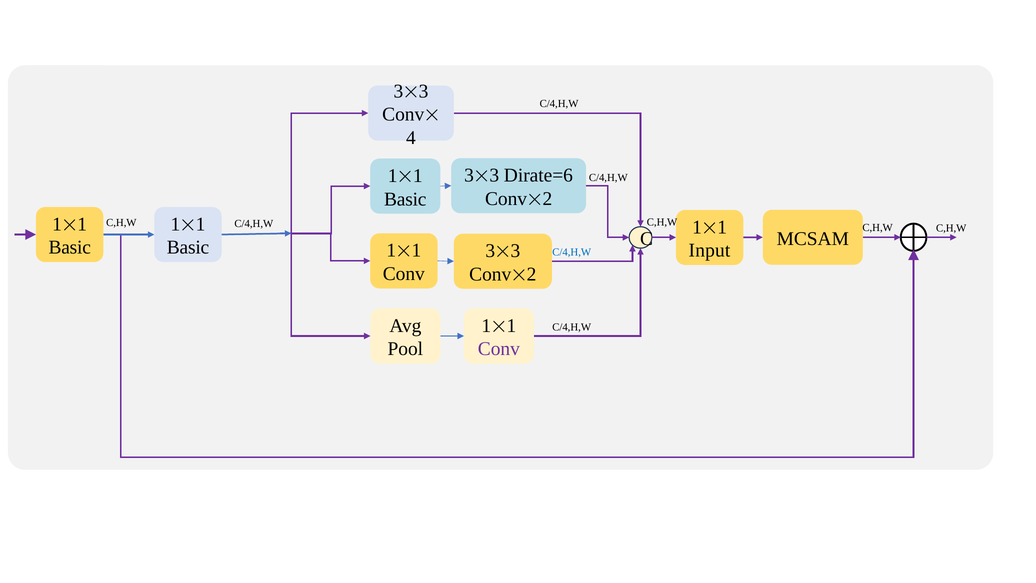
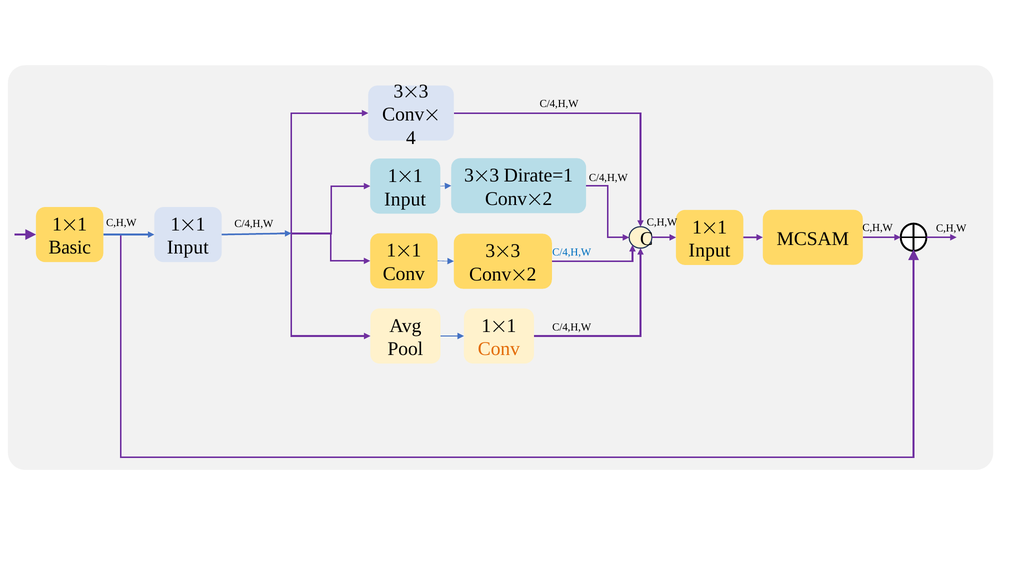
Dirate=6: Dirate=6 -> Dirate=1 (538, 175)
Basic: Basic -> Input (405, 199)
Basic: Basic -> Input (188, 247)
Conv colour: purple -> orange (499, 349)
